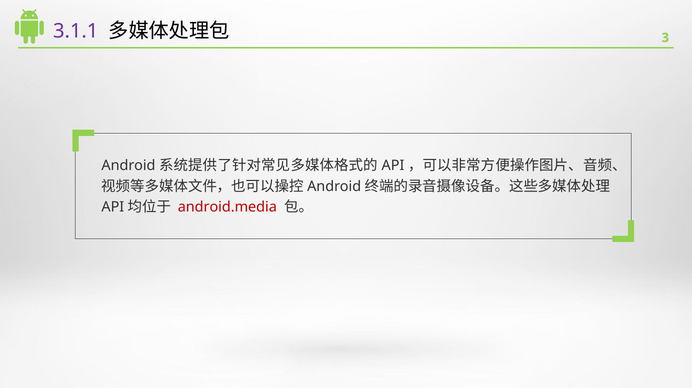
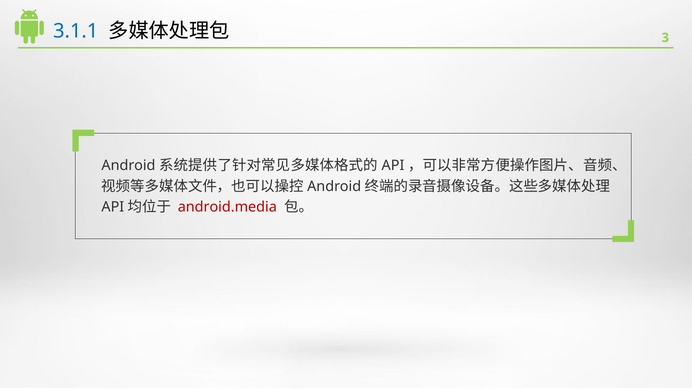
3.1.1 colour: purple -> blue (76, 31)
